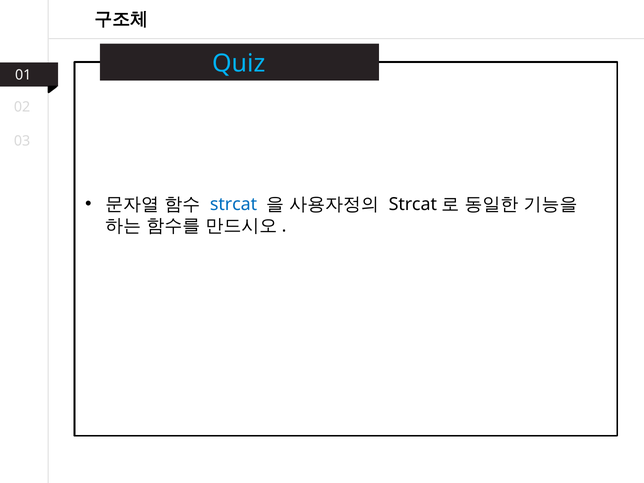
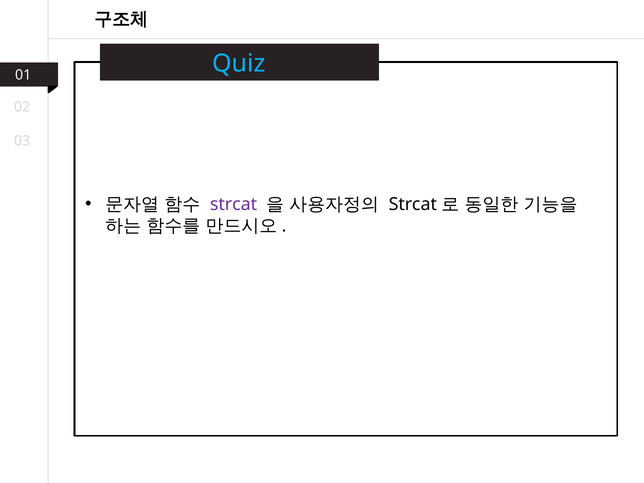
strcat colour: blue -> purple (234, 204)
